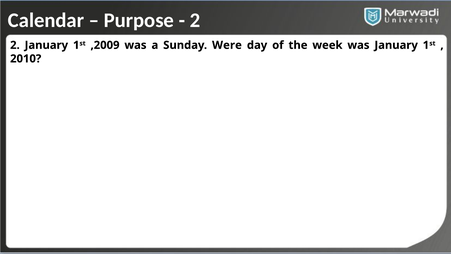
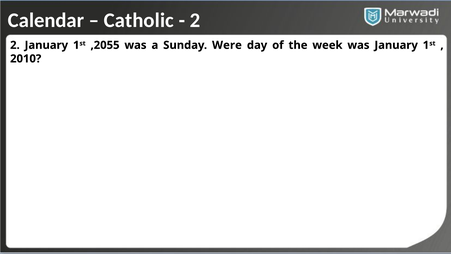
Purpose: Purpose -> Catholic (139, 20)
,2009: ,2009 -> ,2055 (105, 45)
